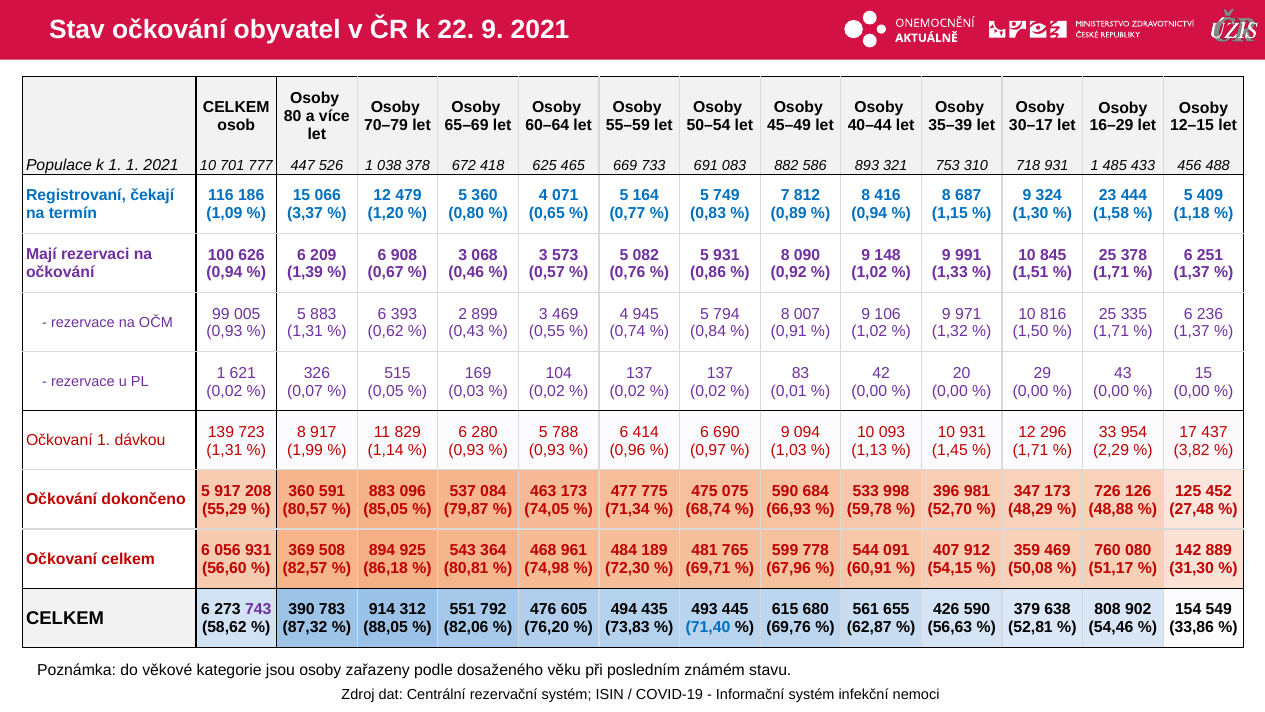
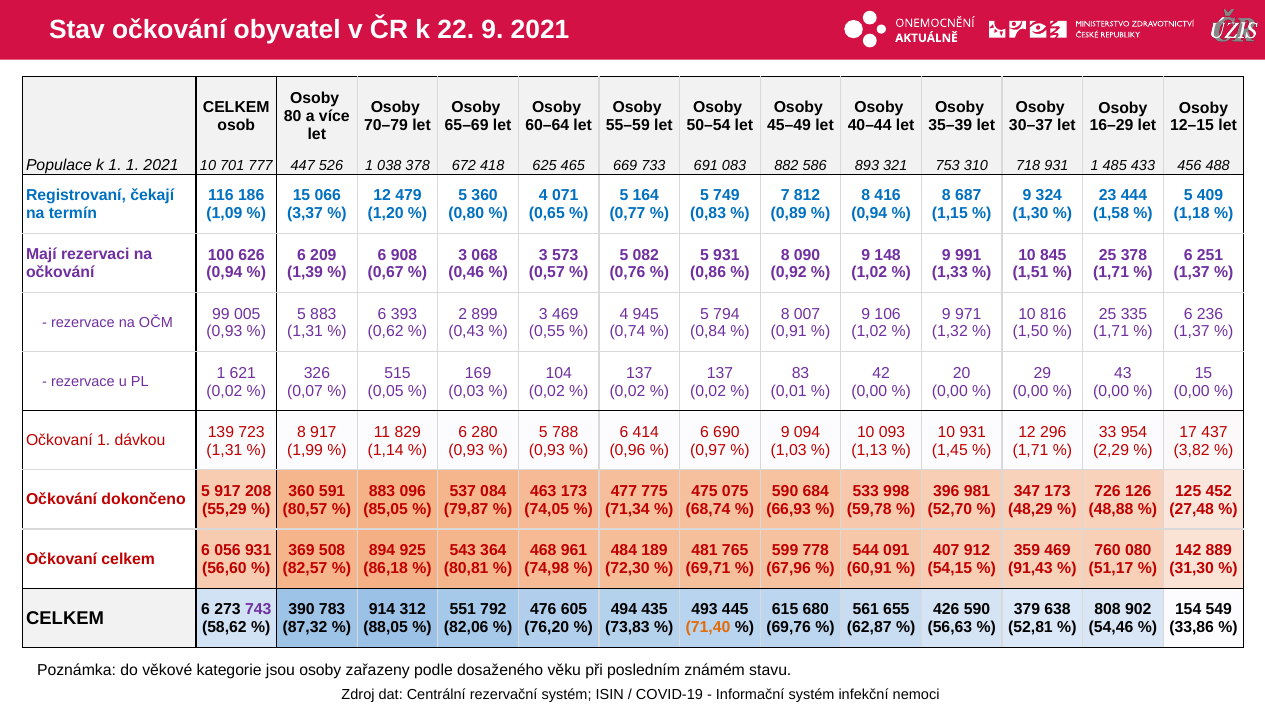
30–17: 30–17 -> 30–37 (1031, 125)
50,08: 50,08 -> 91,43 (1030, 568)
71,40 colour: blue -> orange (708, 627)
